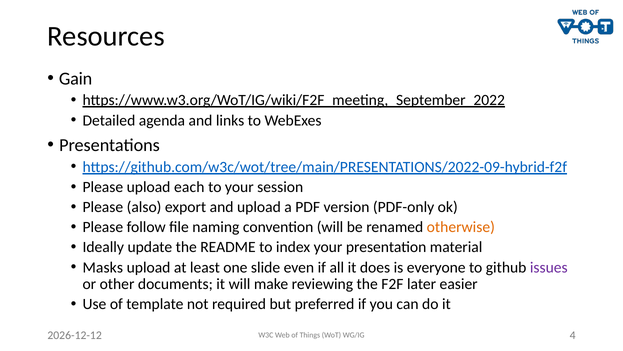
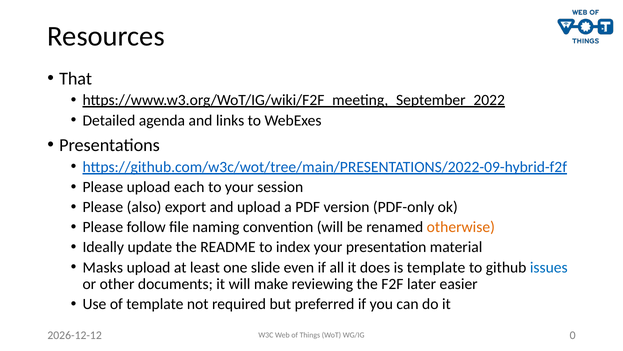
Gain: Gain -> That (76, 78)
is everyone: everyone -> template (436, 267)
issues colour: purple -> blue (549, 267)
4: 4 -> 0 (573, 335)
